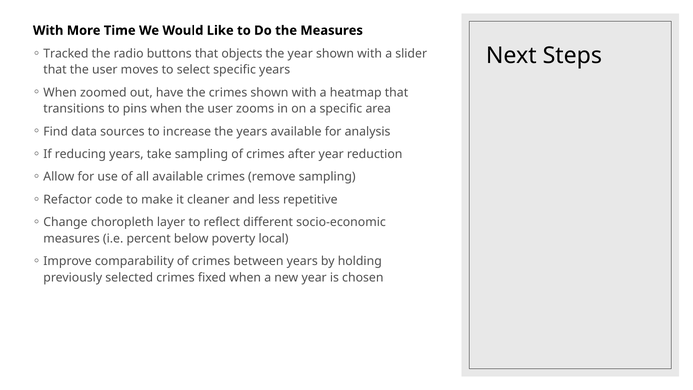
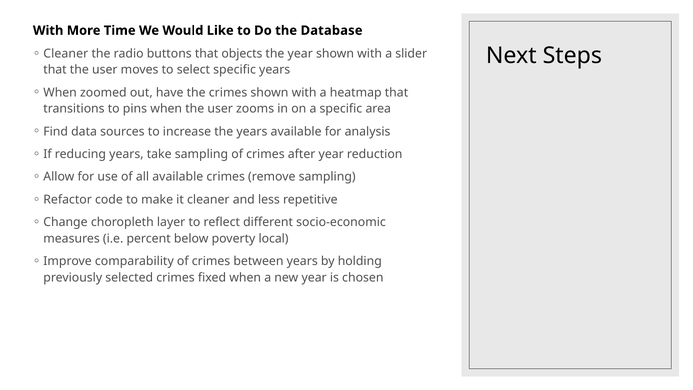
the Measures: Measures -> Database (332, 30)
Tracked: Tracked -> Cleaner (66, 54)
